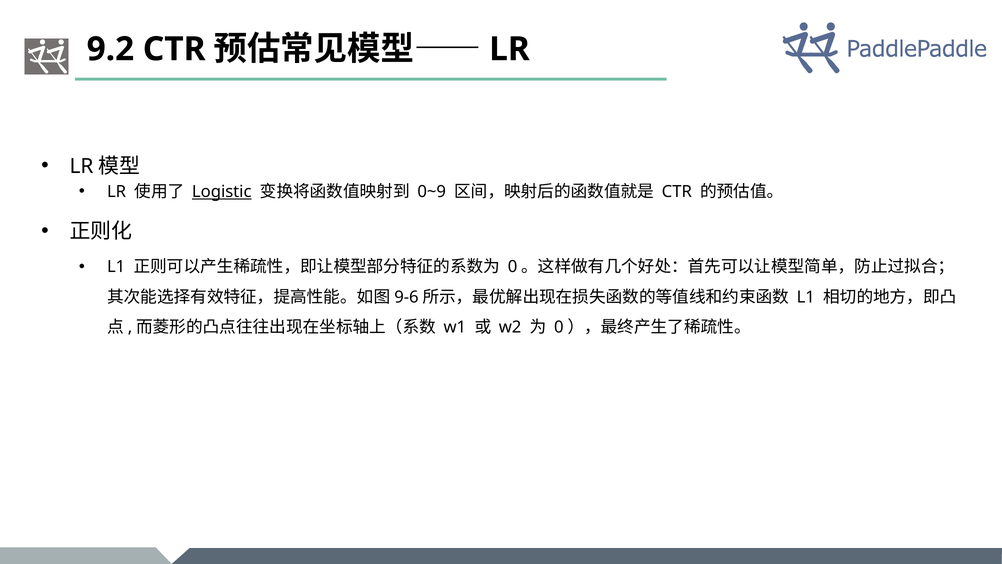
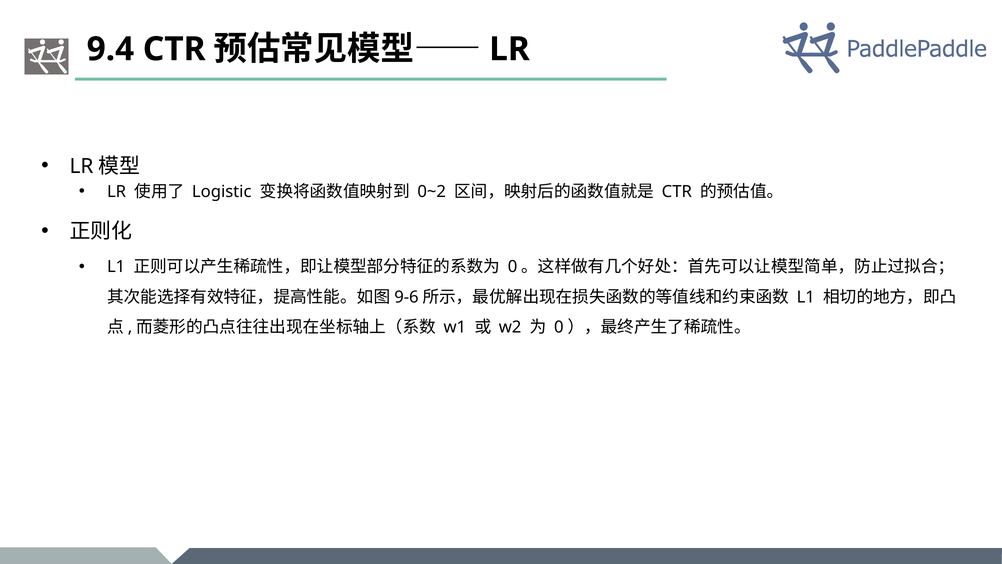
9.2: 9.2 -> 9.4 (110, 49)
Logistic underline: present -> none (222, 192)
0~9: 0~9 -> 0~2 (432, 192)
